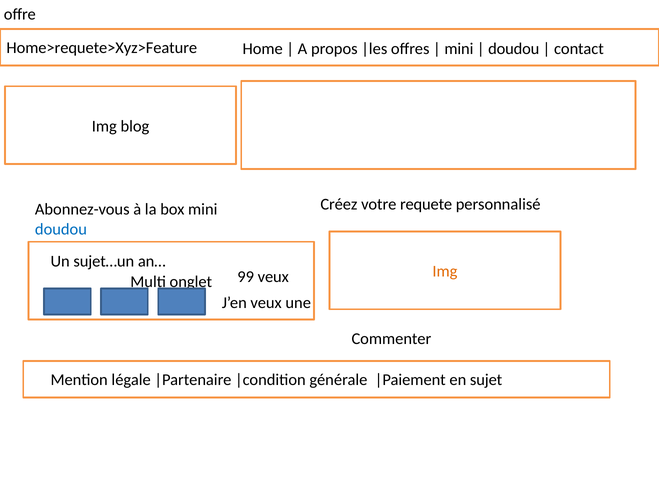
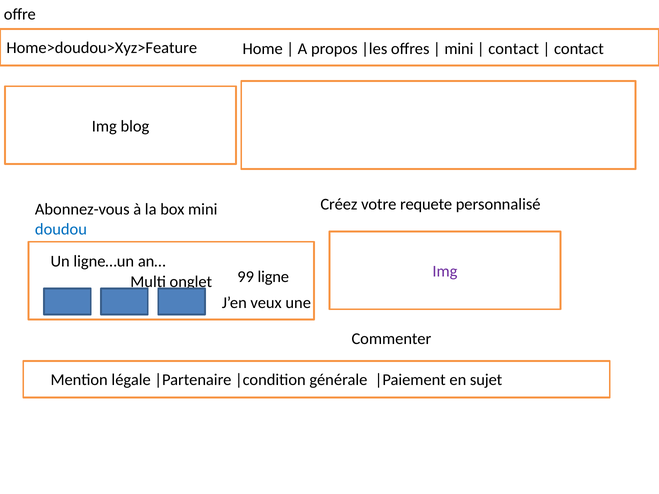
Home>requete>Xyz>Feature: Home>requete>Xyz>Feature -> Home>doudou>Xyz>Feature (102, 48)
doudou: doudou -> contact (514, 49)
sujet…un: sujet…un -> ligne…un (104, 261)
Img colour: orange -> purple (445, 272)
99 veux: veux -> ligne (273, 277)
